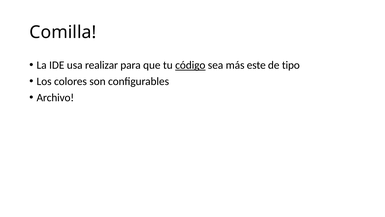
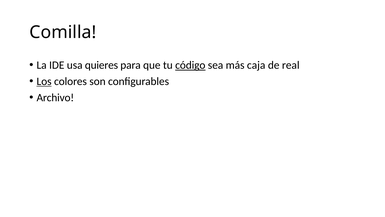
realizar: realizar -> quieres (101, 65)
este: este -> caja (256, 65)
tipo: tipo -> real (291, 65)
Los underline: none -> present (44, 81)
